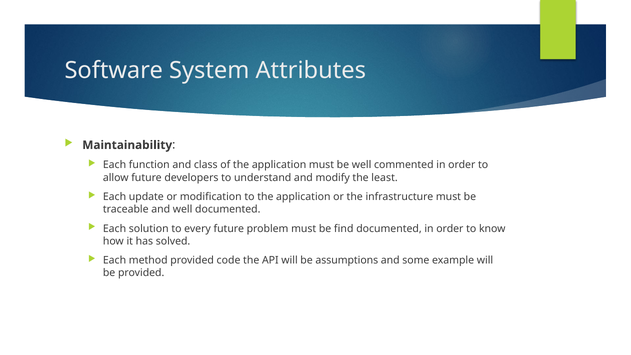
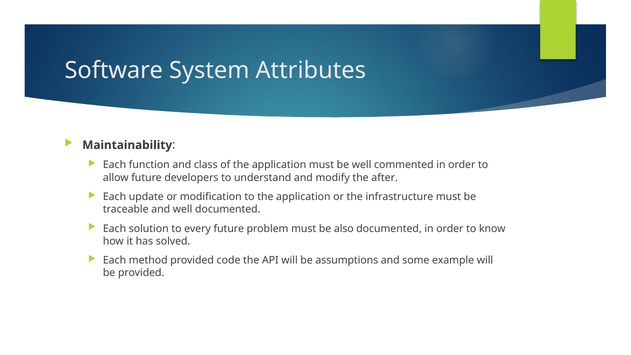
least: least -> after (385, 178)
find: find -> also (344, 229)
